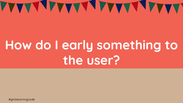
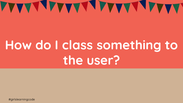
early: early -> class (77, 45)
